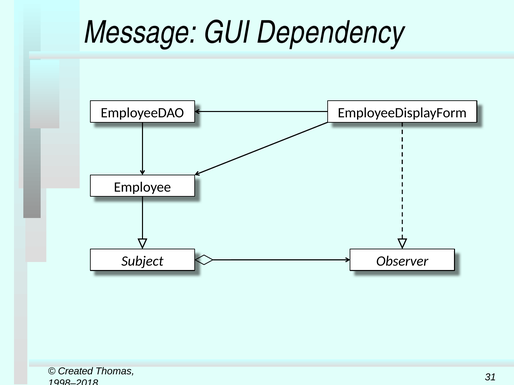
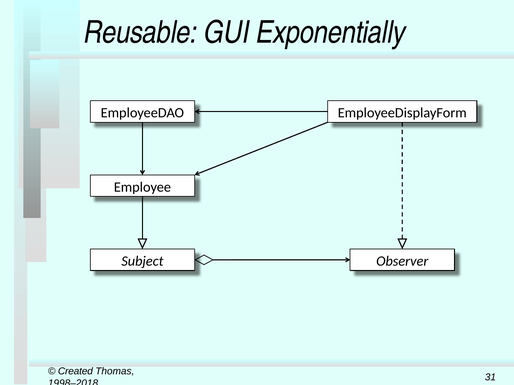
Message: Message -> Reusable (141, 33)
Dependency: Dependency -> Exponentially (331, 33)
